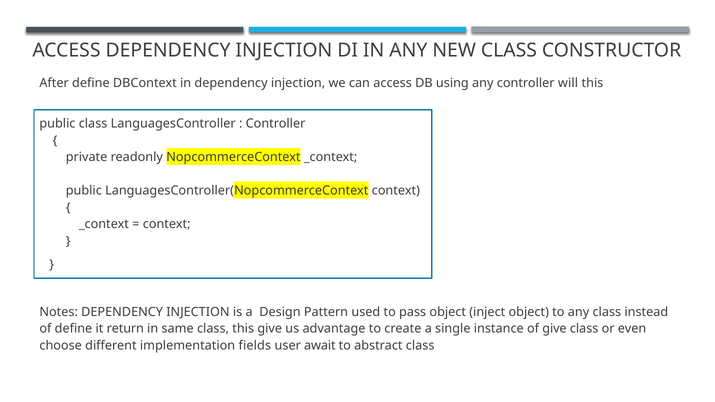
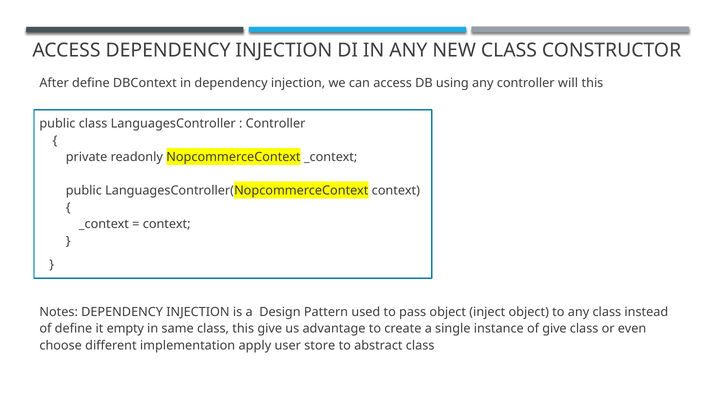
return: return -> empty (125, 329)
fields: fields -> apply (255, 346)
await: await -> store (320, 346)
